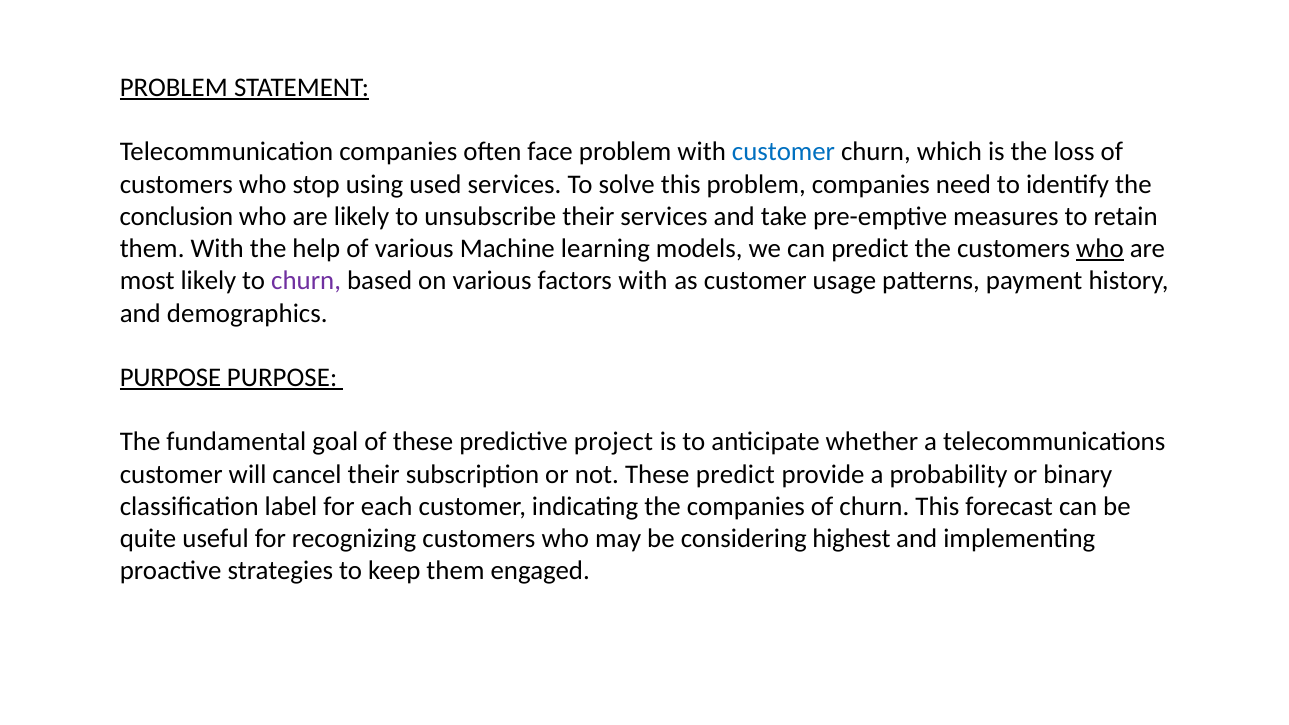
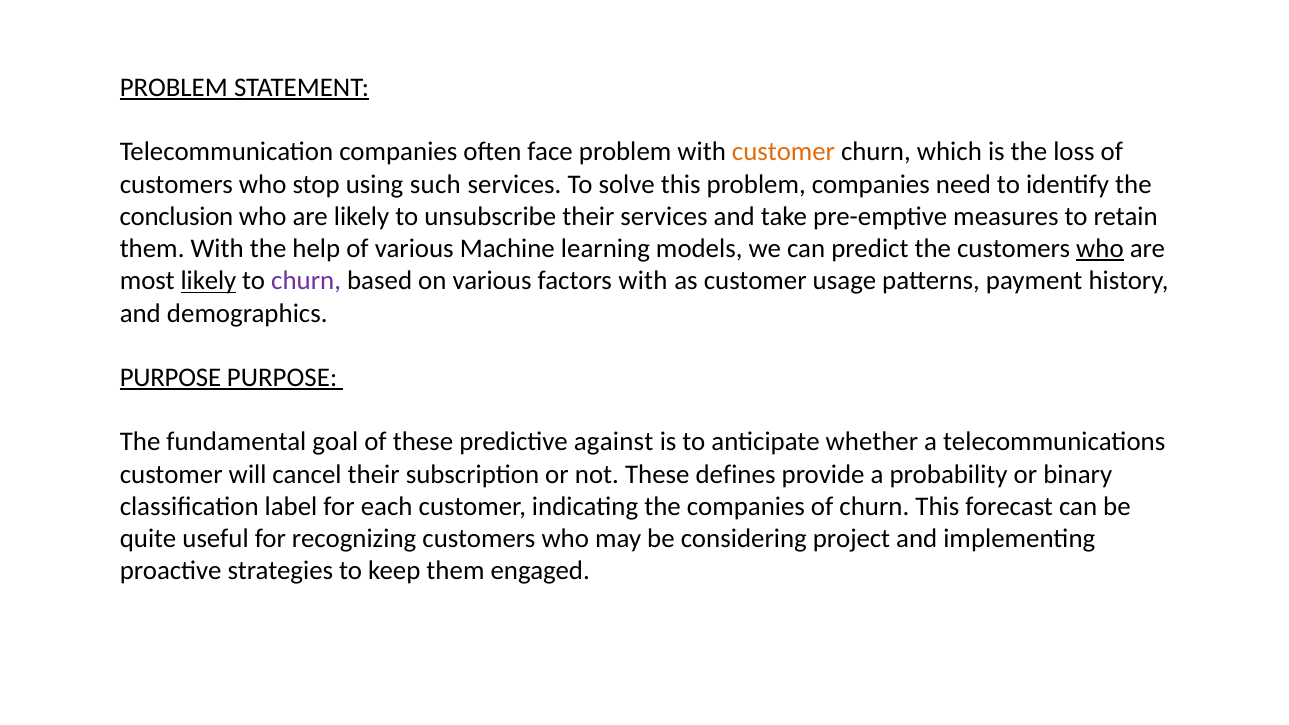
customer colour: blue -> orange (783, 152)
used: used -> such (435, 184)
likely underline: none -> present (208, 281)
project: project -> against (614, 442)
These predict: predict -> defines (736, 474)
highest: highest -> project (851, 539)
